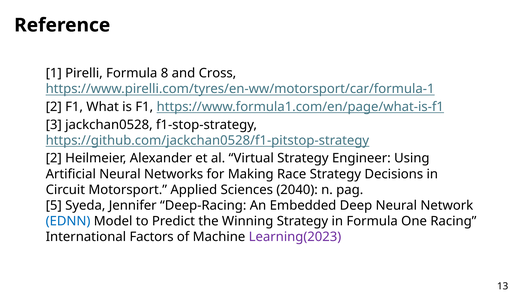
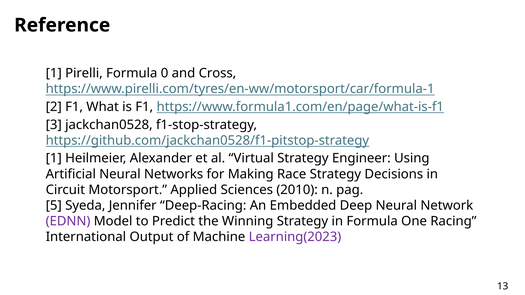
8: 8 -> 0 (165, 73)
2: 2 -> 1 (54, 158)
2040: 2040 -> 2010 (297, 190)
EDNN colour: blue -> purple (68, 221)
Factors: Factors -> Output (152, 237)
